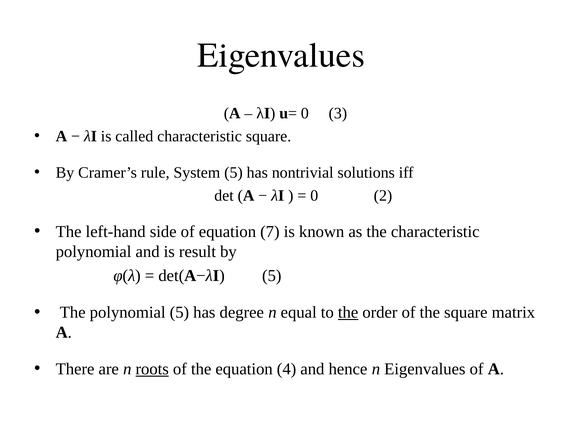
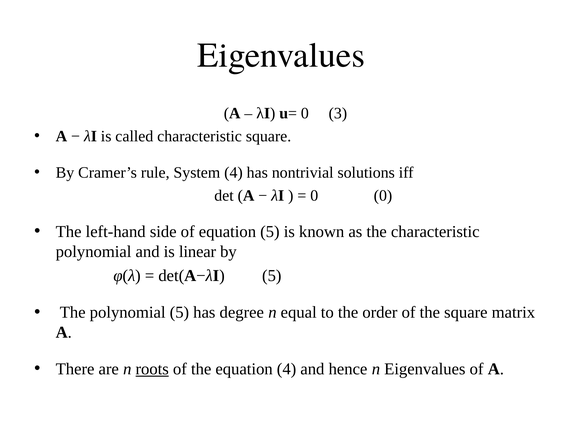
System 5: 5 -> 4 (233, 173)
0 2: 2 -> 0 (383, 196)
equation 7: 7 -> 5 (270, 232)
result: result -> linear (198, 252)
the underline: present -> none (348, 313)
